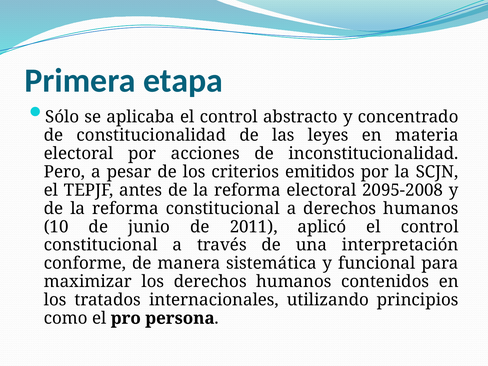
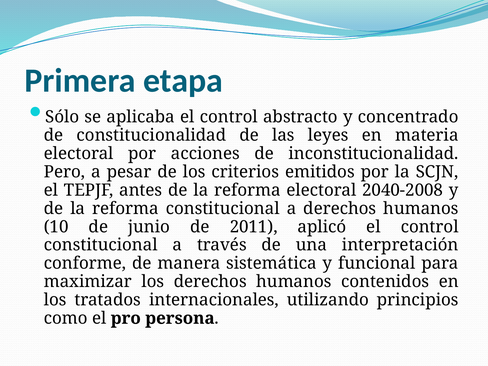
2095-2008: 2095-2008 -> 2040-2008 (403, 190)
